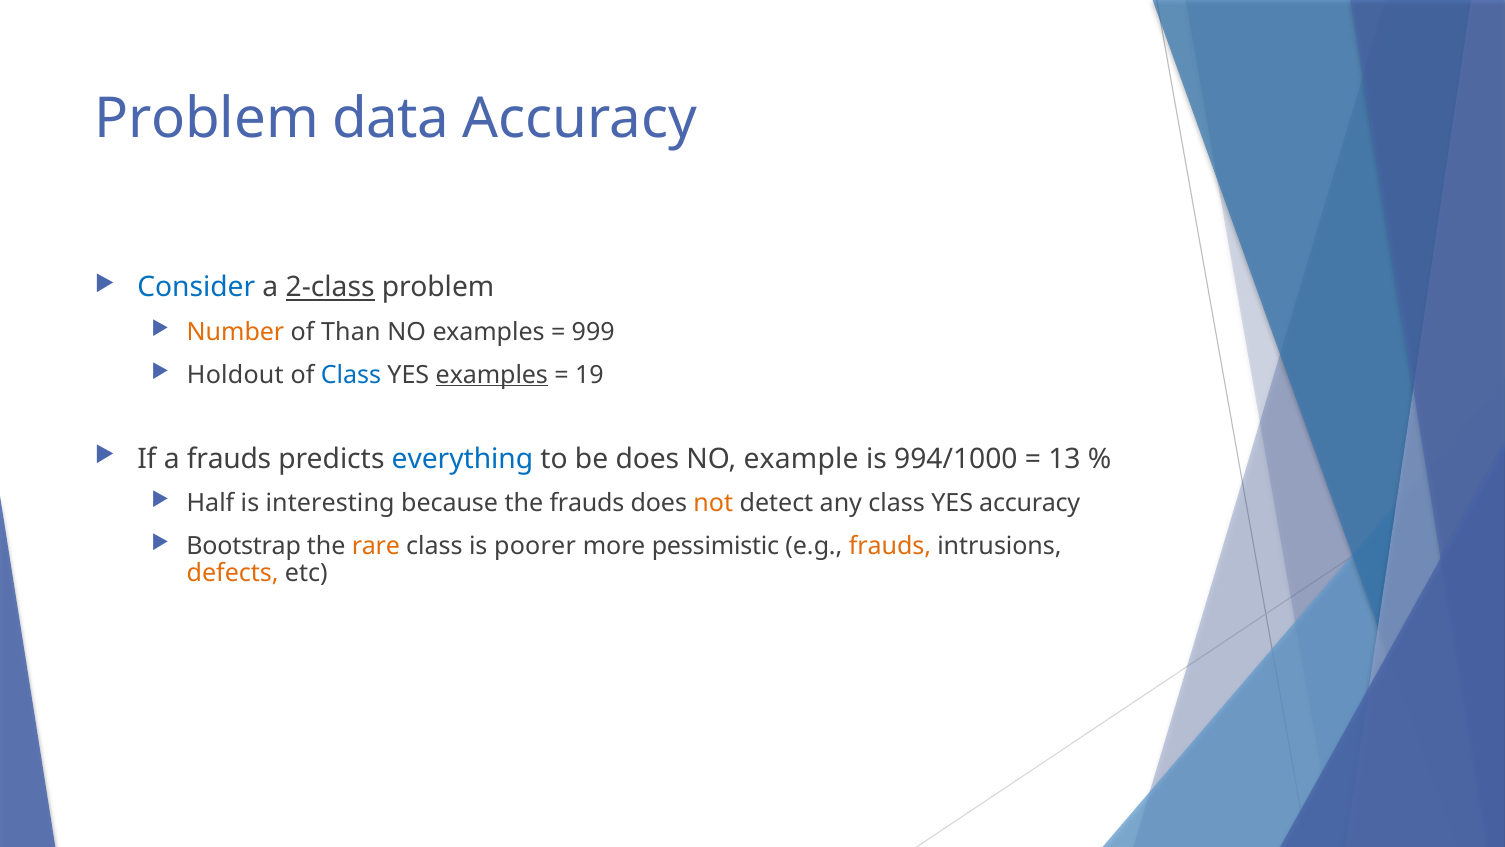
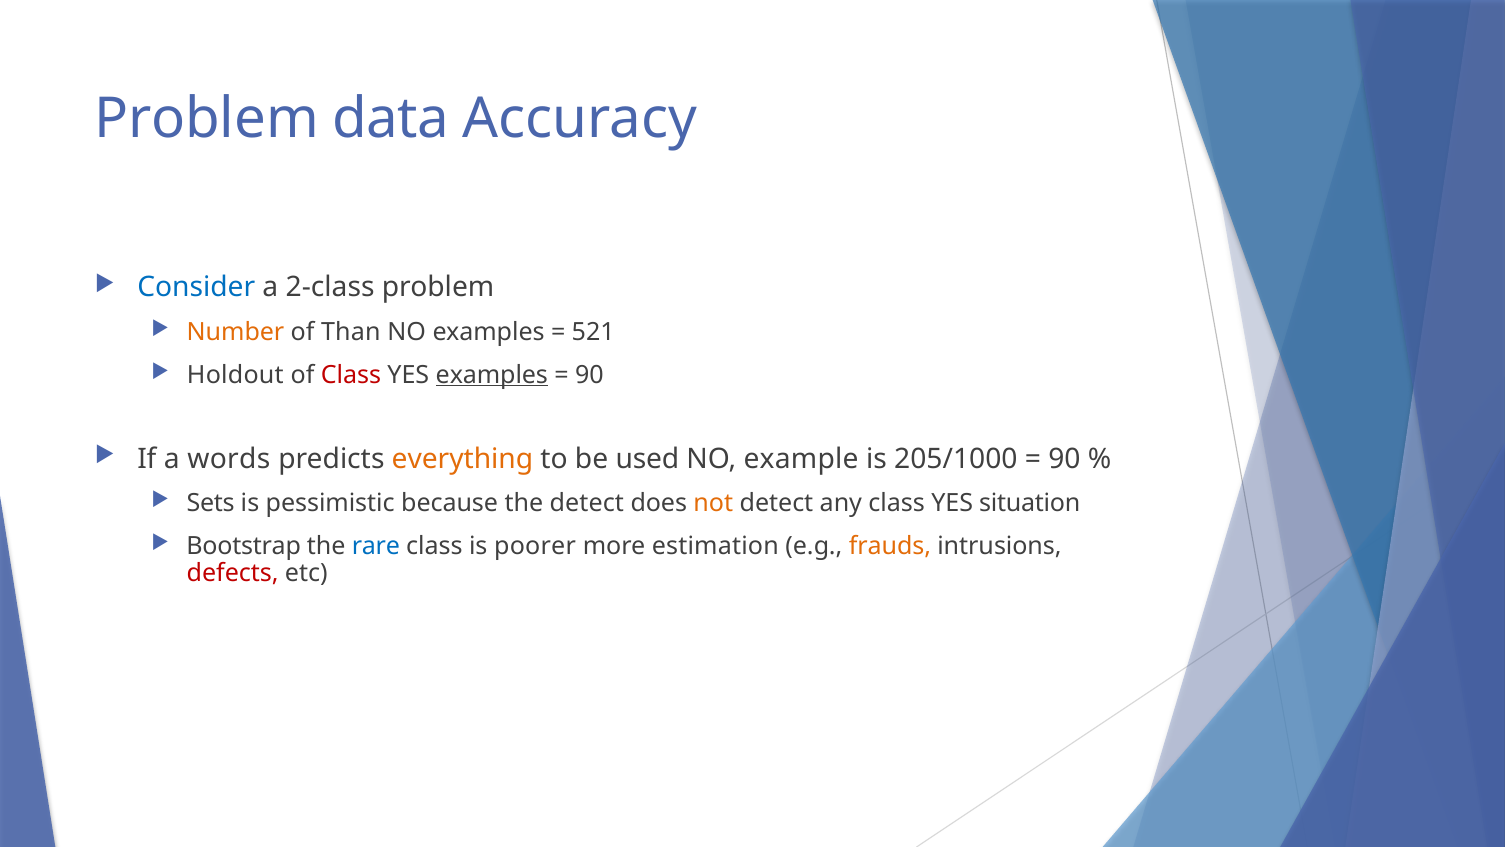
2-class underline: present -> none (330, 287)
999: 999 -> 521 (593, 332)
Class colour: blue -> red (351, 375)
19: 19 -> 90 (589, 375)
a frauds: frauds -> words (229, 458)
everything colour: blue -> orange (462, 458)
be does: does -> used (647, 458)
994/1000: 994/1000 -> 205/1000 (956, 458)
13: 13 -> 90 (1064, 458)
Half: Half -> Sets (211, 503)
interesting: interesting -> pessimistic (330, 503)
the frauds: frauds -> detect (587, 503)
YES accuracy: accuracy -> situation (1030, 503)
rare colour: orange -> blue (376, 546)
pessimistic: pessimistic -> estimation (715, 546)
defects colour: orange -> red (233, 573)
